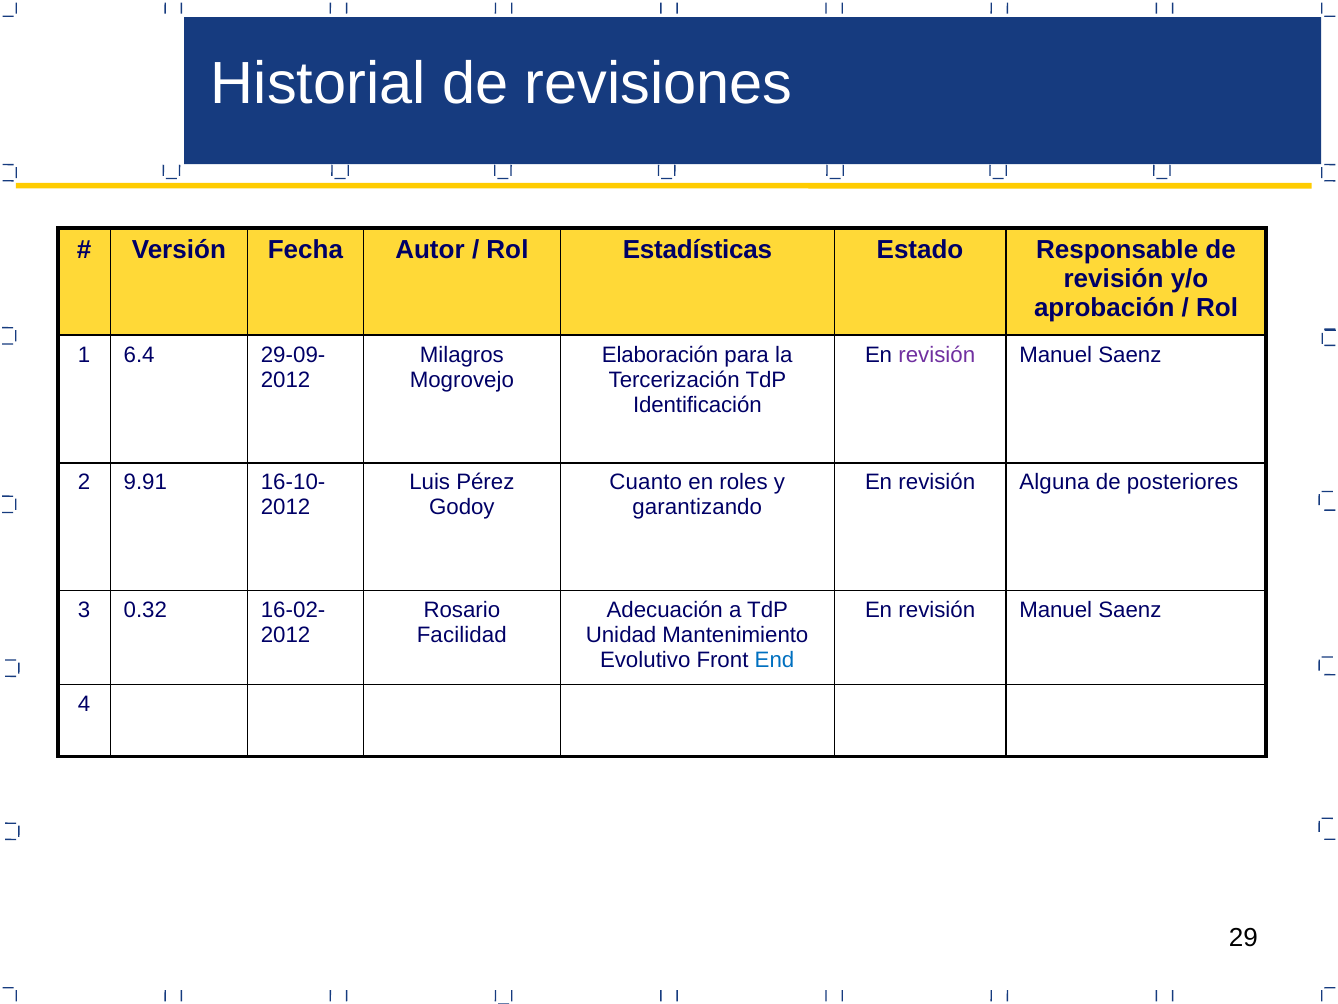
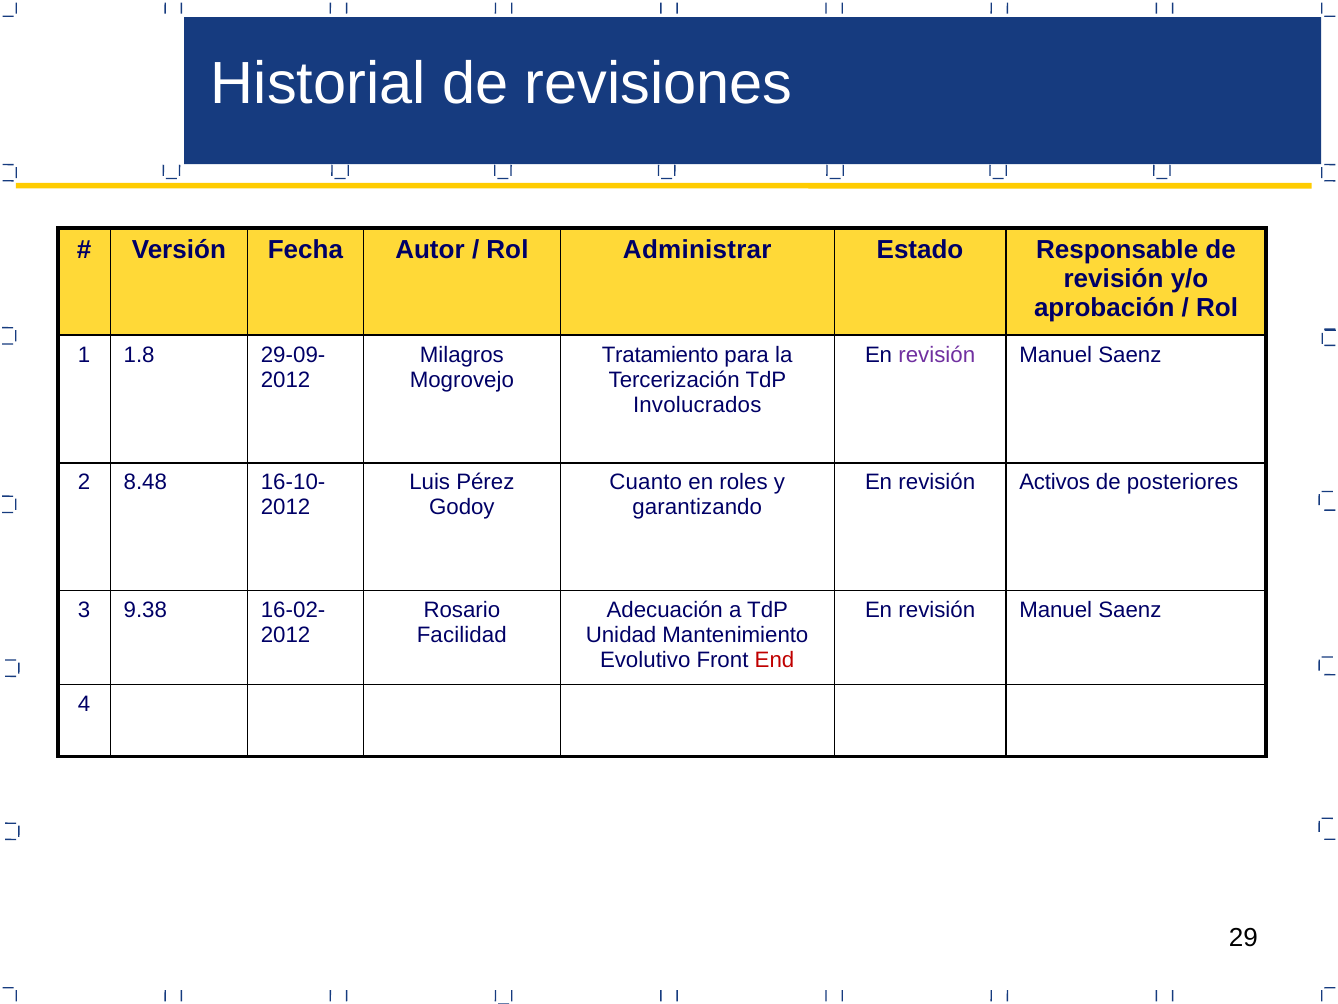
Estadísticas: Estadísticas -> Administrar (697, 250)
6.4: 6.4 -> 1.8 (139, 355)
Elaboración: Elaboración -> Tratamiento (660, 355)
Identificación: Identificación -> Involucrados (697, 405)
9.91: 9.91 -> 8.48 (145, 482)
Alguna: Alguna -> Activos (1055, 482)
0.32: 0.32 -> 9.38 (145, 610)
End colour: blue -> red (774, 660)
